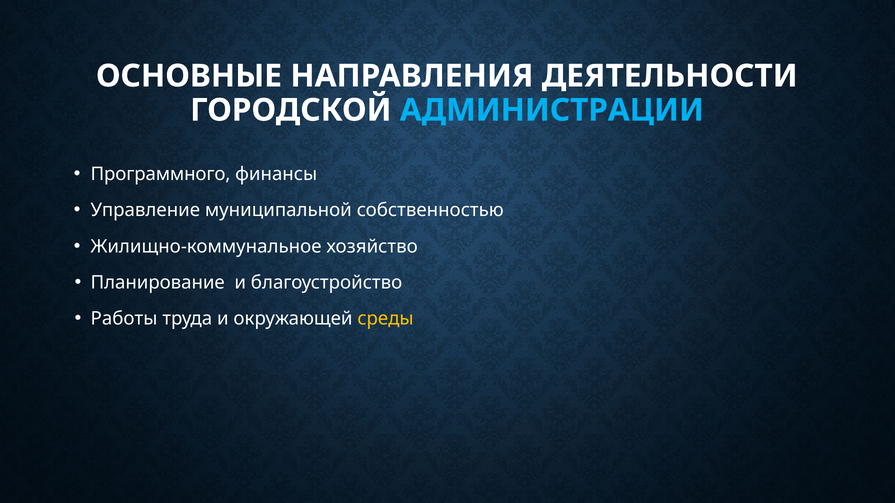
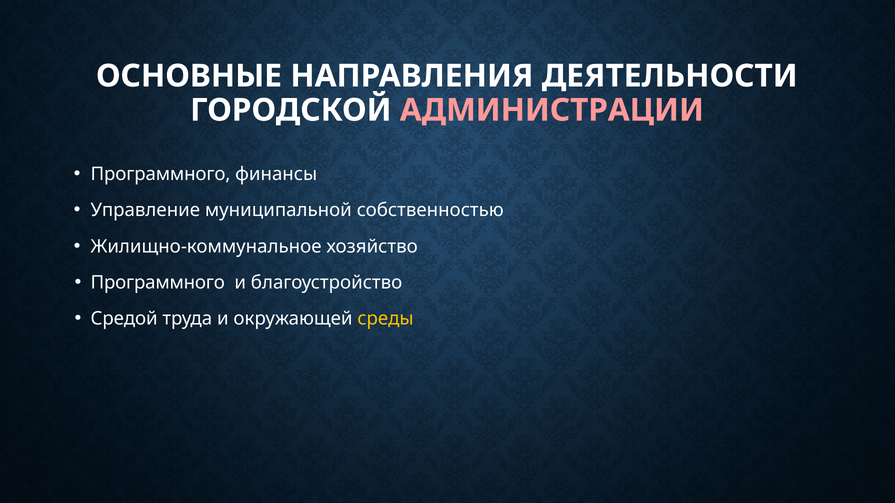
АДМИНИСТРАЦИИ colour: light blue -> pink (552, 110)
Планирование: Планирование -> Программного (158, 283)
Работы: Работы -> Средой (124, 319)
